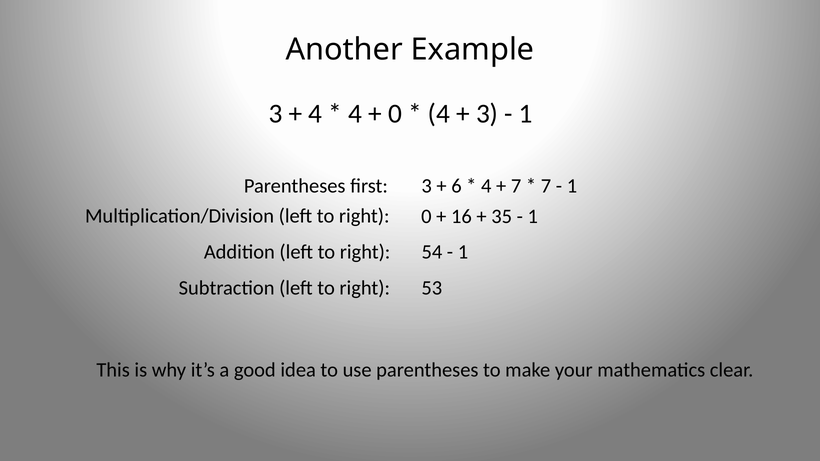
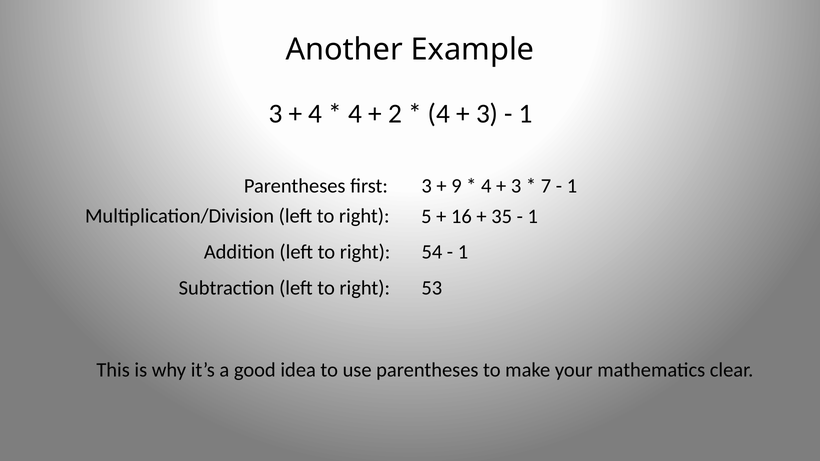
0: 0 -> 2 (395, 114)
6: 6 -> 9 (456, 186)
7: 7 -> 3 (516, 186)
right 0: 0 -> 5 (426, 217)
